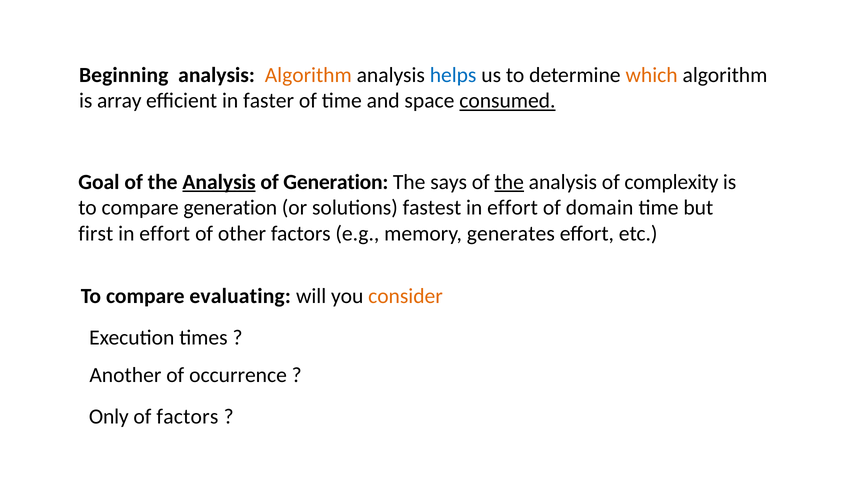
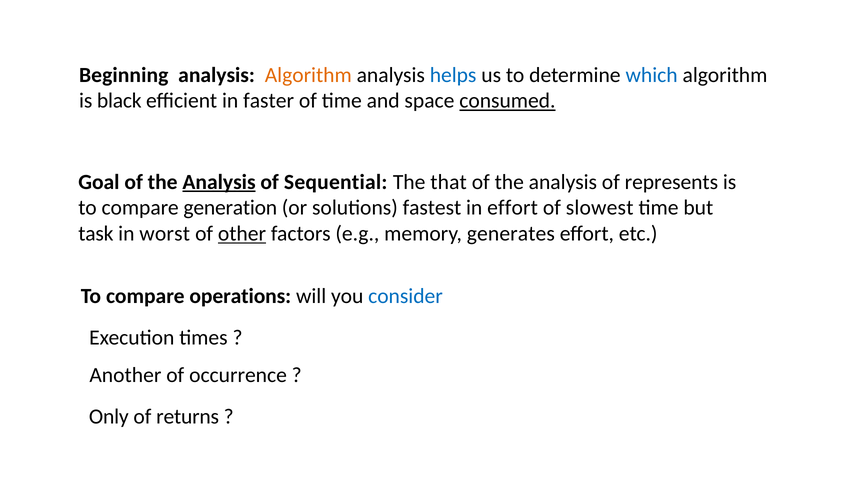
which colour: orange -> blue (652, 75)
array: array -> black (119, 101)
of Generation: Generation -> Sequential (336, 182)
says: says -> that (449, 182)
the underline: present -> none (509, 182)
complexity: complexity -> represents (671, 182)
domain: domain -> slowest (600, 208)
first: first -> task (96, 234)
effort: effort -> worst (165, 234)
other underline: none -> present (242, 234)
evaluating: evaluating -> operations (240, 296)
consider colour: orange -> blue (405, 296)
of factors: factors -> returns (188, 417)
